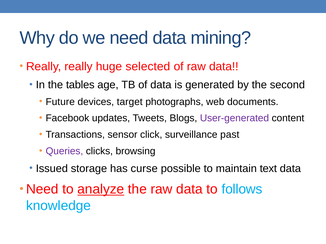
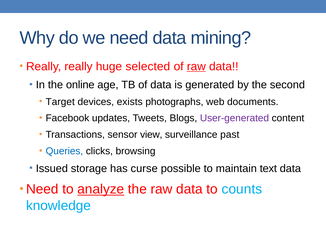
raw underline: none -> present (196, 67)
tables: tables -> online (80, 85)
Future: Future -> Target (60, 102)
target: target -> exists (130, 102)
click: click -> view (151, 135)
Queries colour: purple -> blue (64, 151)
follows: follows -> counts (242, 190)
